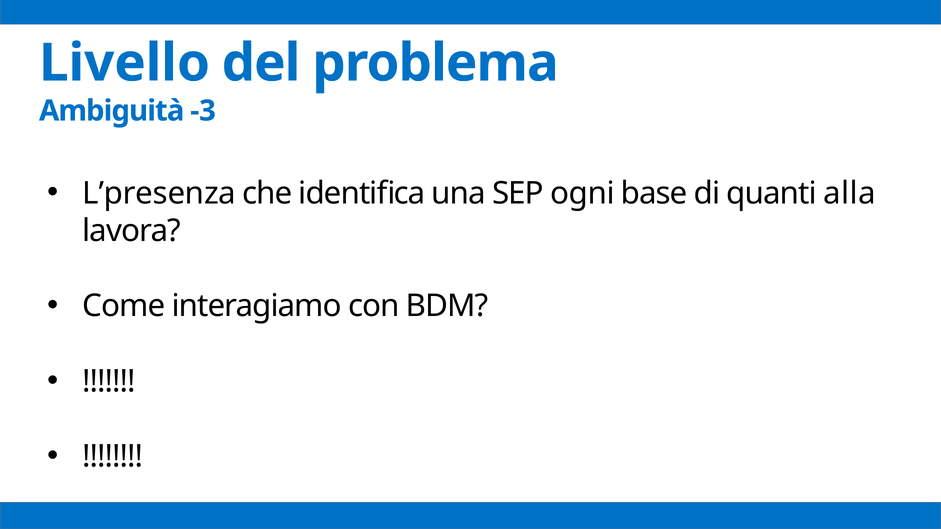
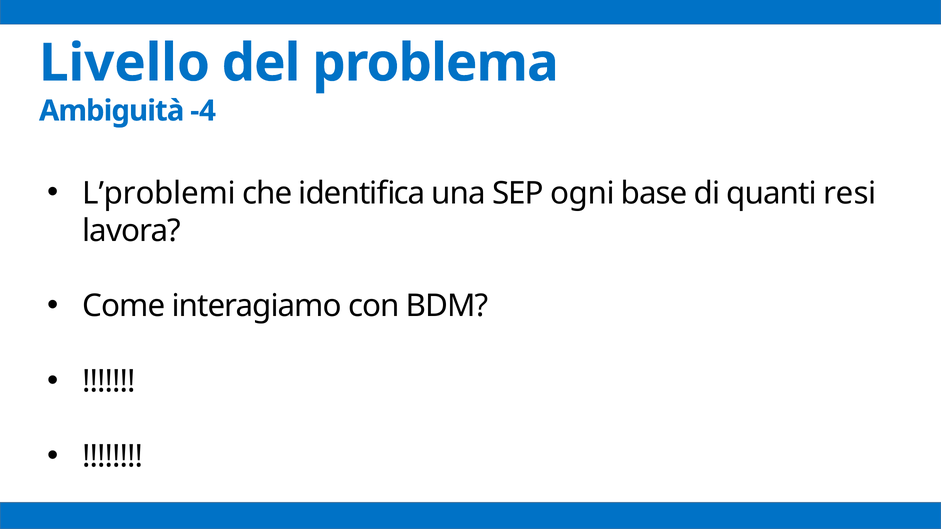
-3: -3 -> -4 (203, 111)
L’presenza: L’presenza -> L’problemi (159, 193)
alla: alla -> resi (850, 193)
